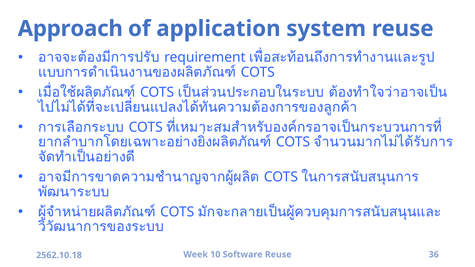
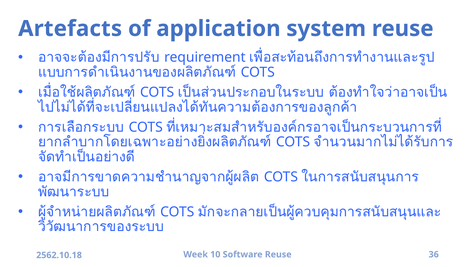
Approach: Approach -> Artefacts (70, 29)
